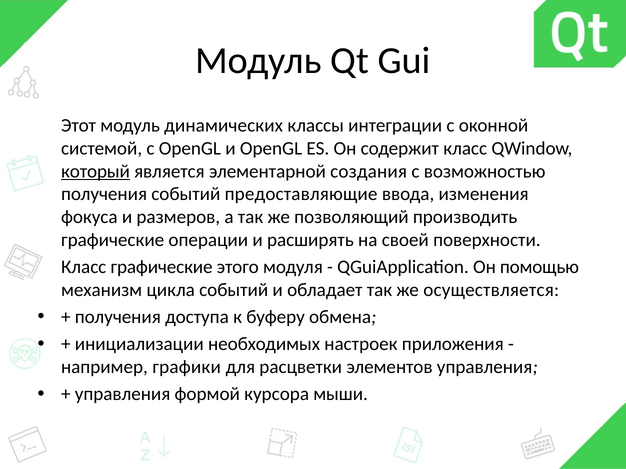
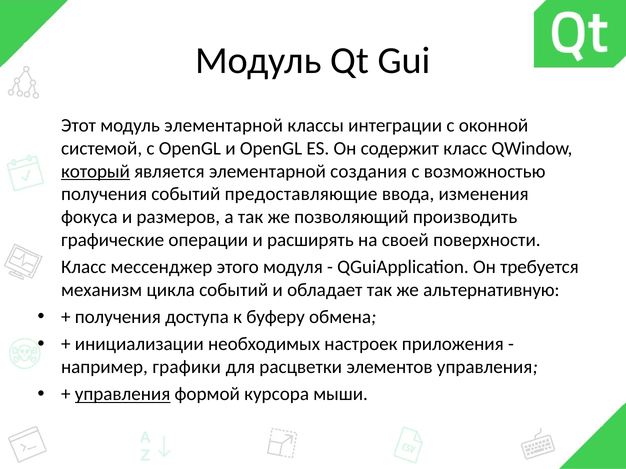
модуль динамических: динамических -> элементарной (224, 125)
Класс графические: графические -> мессенджер (161, 267)
помощью: помощью -> требуется (539, 267)
осуществляется: осуществляется -> альтернативную (491, 290)
управления underline: none -> present (123, 395)
